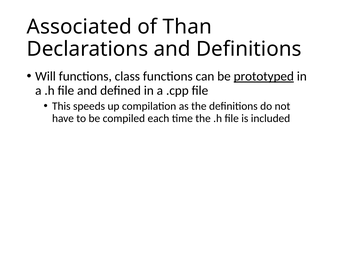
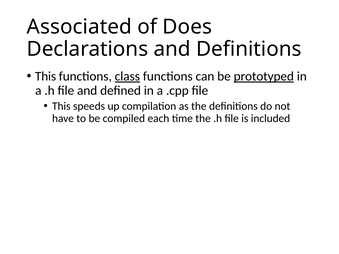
Than: Than -> Does (187, 27)
Will: Will -> This (46, 76)
class underline: none -> present (127, 76)
